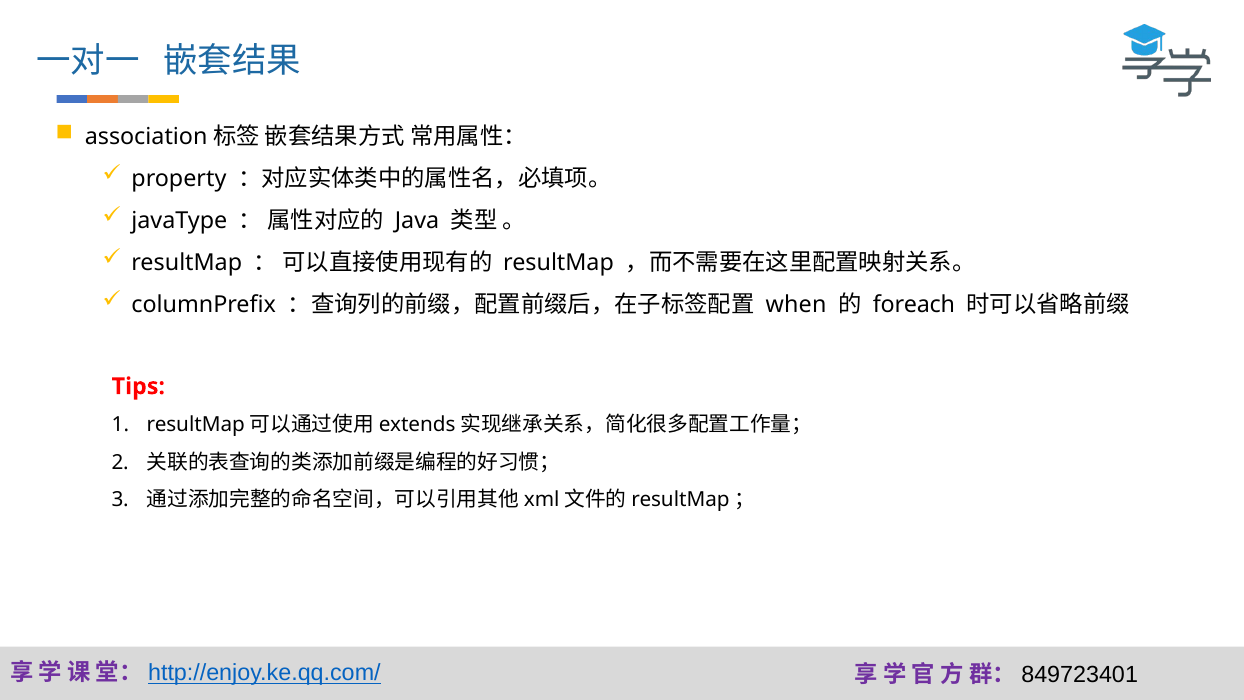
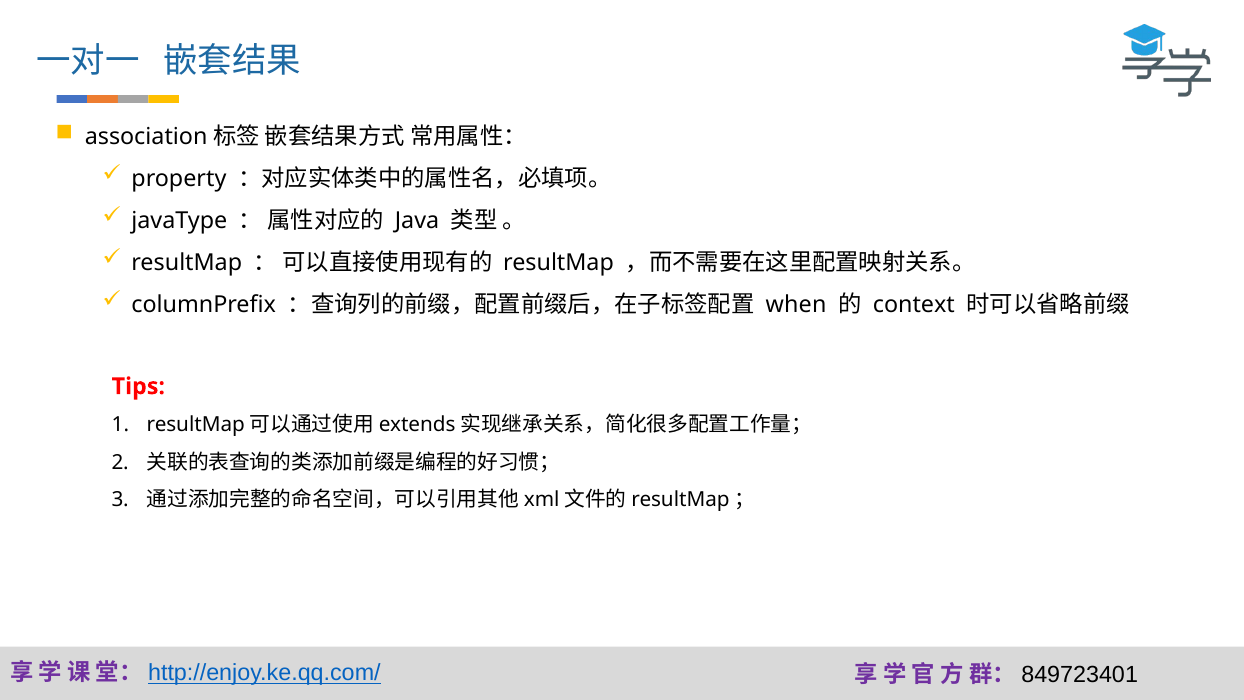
foreach: foreach -> context (914, 305)
